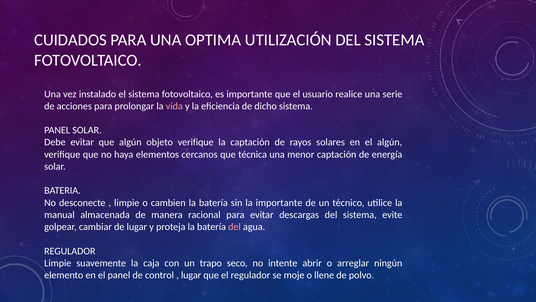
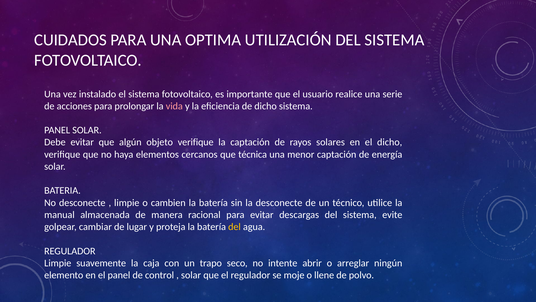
el algún: algún -> dicho (390, 142)
la importante: importante -> desconecte (279, 202)
del colour: pink -> yellow (234, 227)
lugar: lugar -> solar (191, 275)
